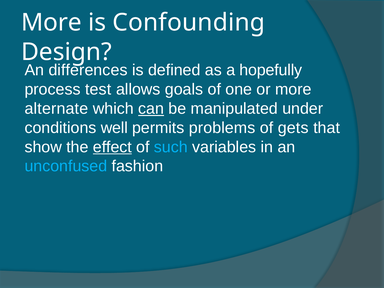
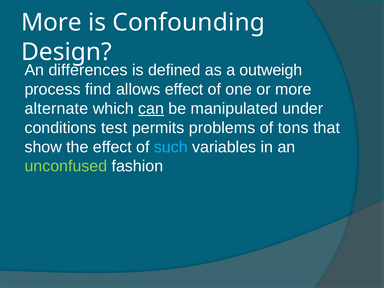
hopefully: hopefully -> outweigh (271, 70)
test: test -> find (98, 89)
allows goals: goals -> effect (184, 89)
well: well -> test (114, 128)
gets: gets -> tons (293, 128)
effect underline: present -> none (112, 147)
unconfused colour: light blue -> light green (66, 166)
